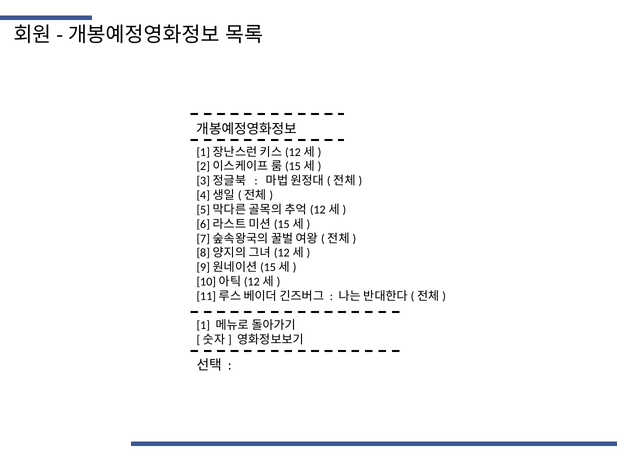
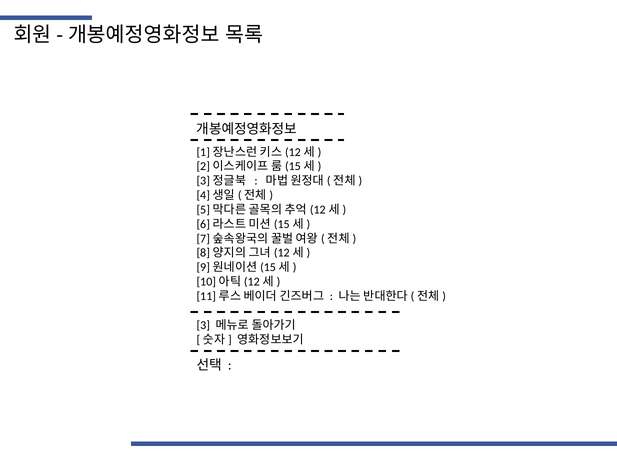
1: 1 -> 3 (203, 325)
